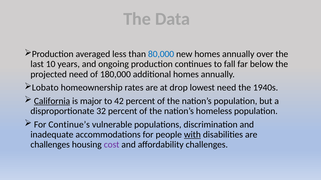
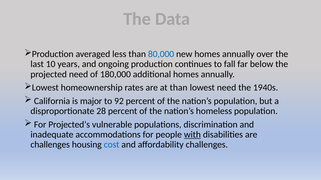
Lobato: Lobato -> Lowest (45, 88)
at drop: drop -> than (179, 88)
California underline: present -> none (52, 101)
42: 42 -> 92 (119, 101)
32: 32 -> 28 (101, 111)
Continue’s: Continue’s -> Projected’s (69, 125)
cost colour: purple -> blue (112, 145)
